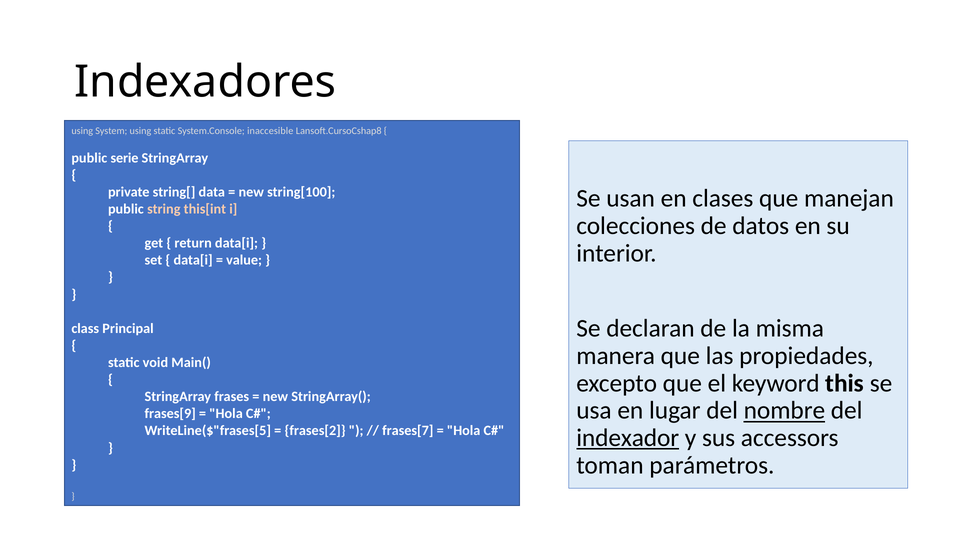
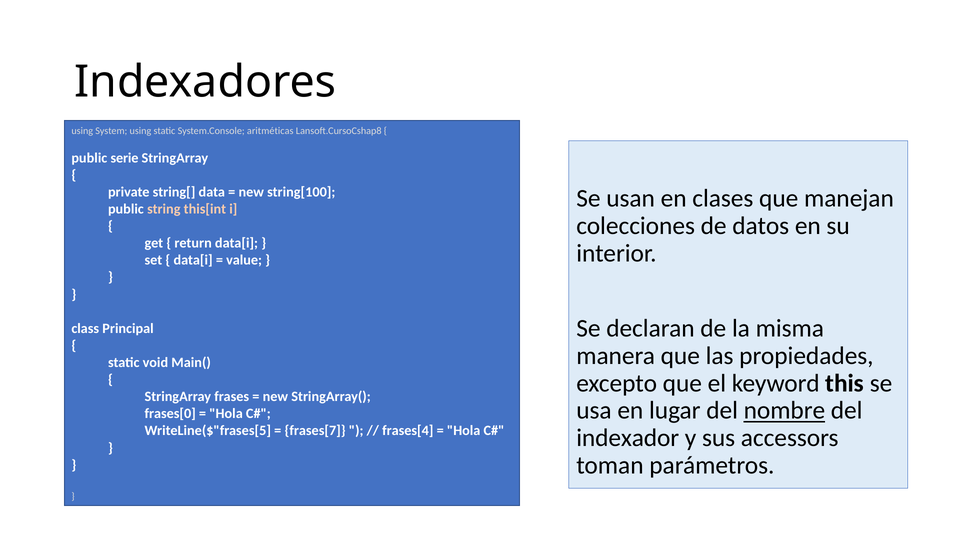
inaccesible: inaccesible -> aritméticas (270, 131)
frases[9: frases[9 -> frases[0 (170, 414)
frases[2: frases[2 -> frases[7 (315, 431)
frases[7: frases[7 -> frases[4 (408, 431)
indexador underline: present -> none (628, 438)
